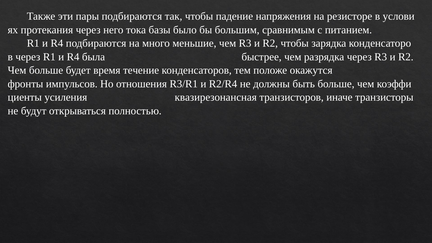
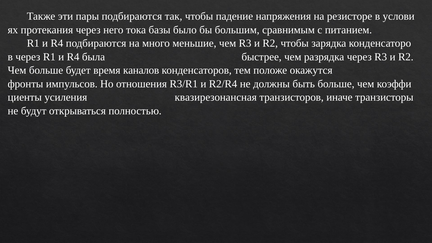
течение: течение -> каналов (141, 70)
